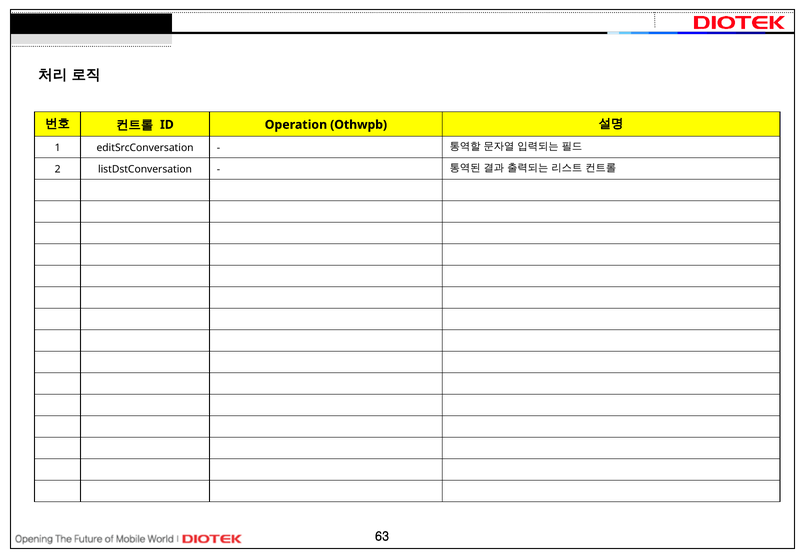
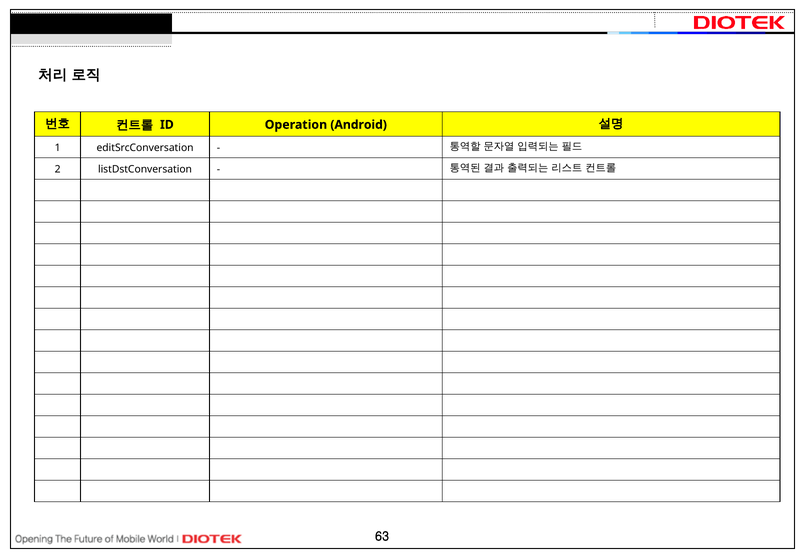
Othwpb: Othwpb -> Android (359, 125)
